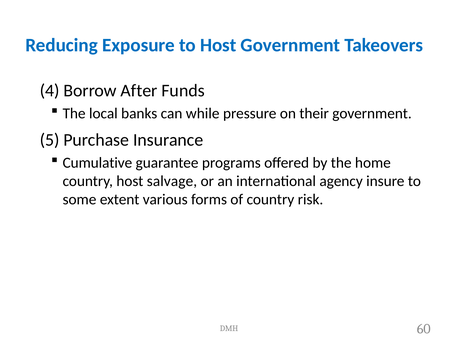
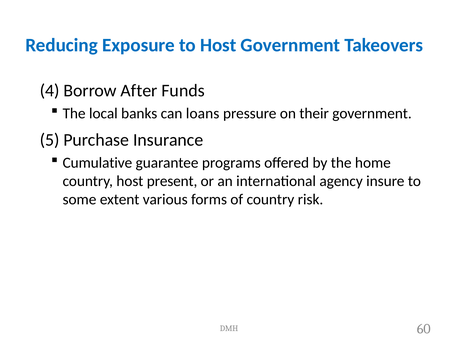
while: while -> loans (203, 113)
salvage: salvage -> present (172, 181)
